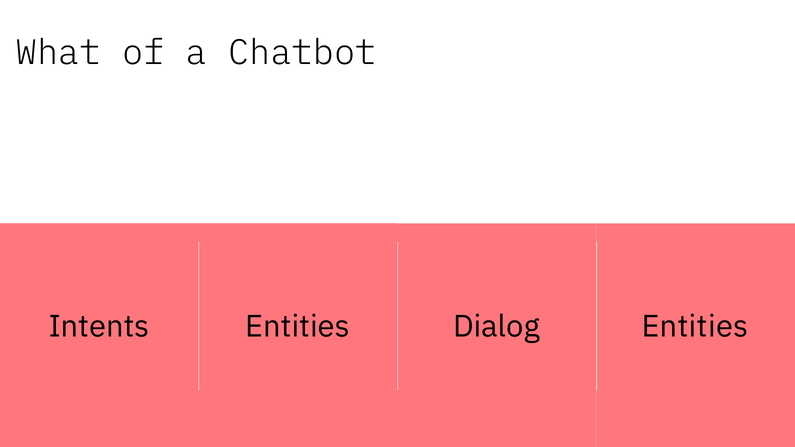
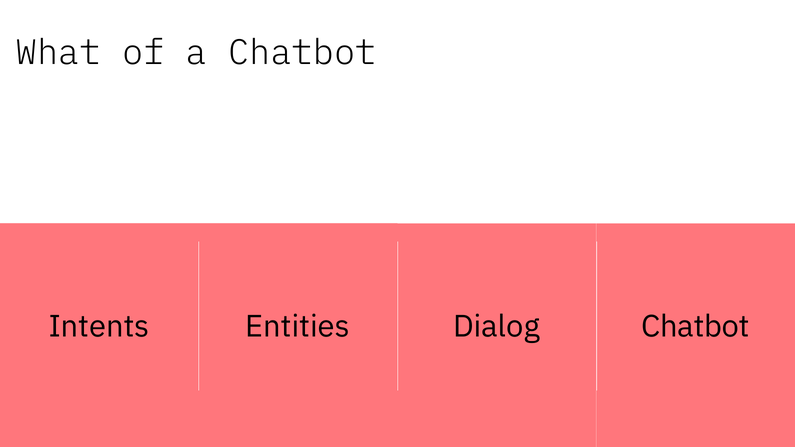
Dialog Entities: Entities -> Chatbot (695, 327)
